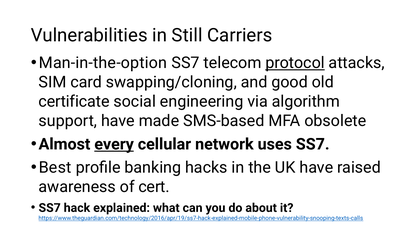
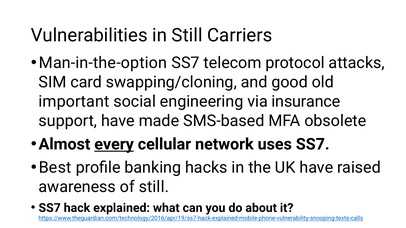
protocol underline: present -> none (295, 63)
certificate: certificate -> important (74, 102)
algorithm: algorithm -> insurance (306, 102)
of cert: cert -> still (154, 187)
